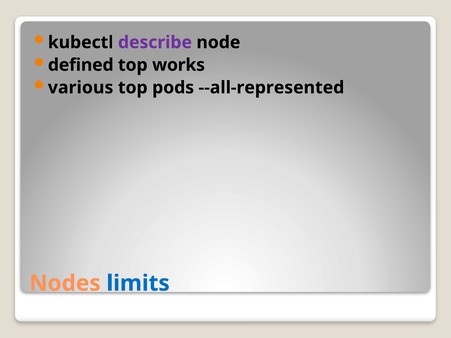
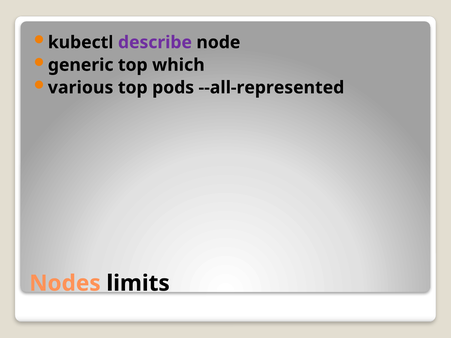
defined: defined -> generic (81, 65)
works: works -> which (178, 65)
limits colour: blue -> black (138, 283)
